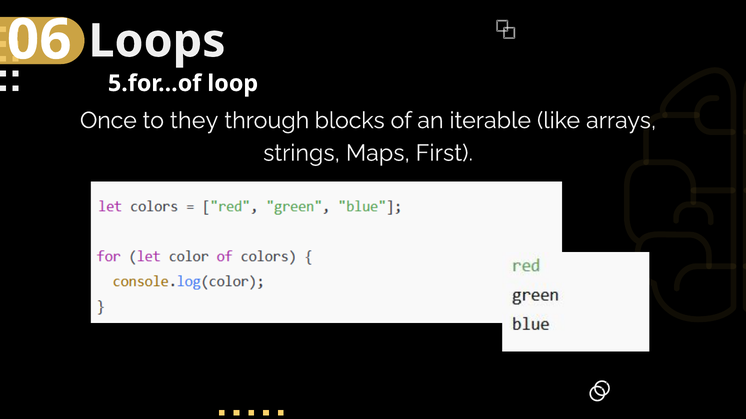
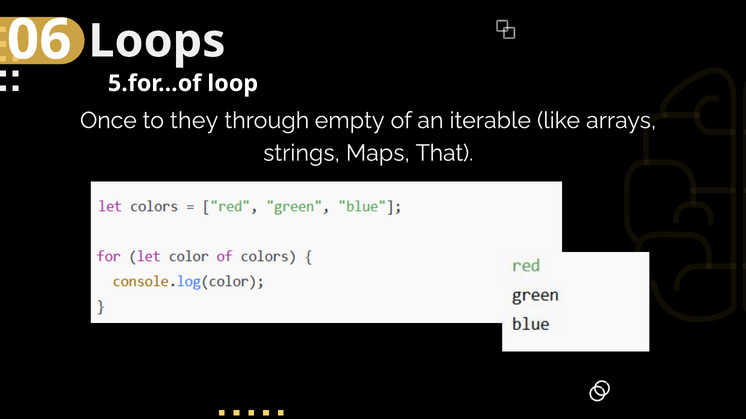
blocks: blocks -> empty (350, 121)
First: First -> That (444, 153)
